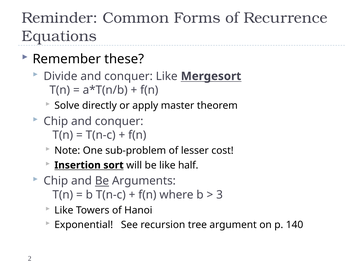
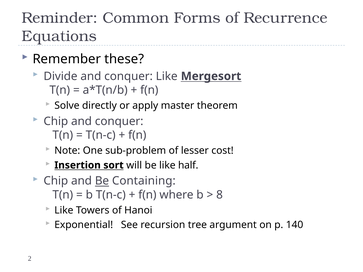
Arguments: Arguments -> Containing (144, 181)
3: 3 -> 8 (220, 195)
